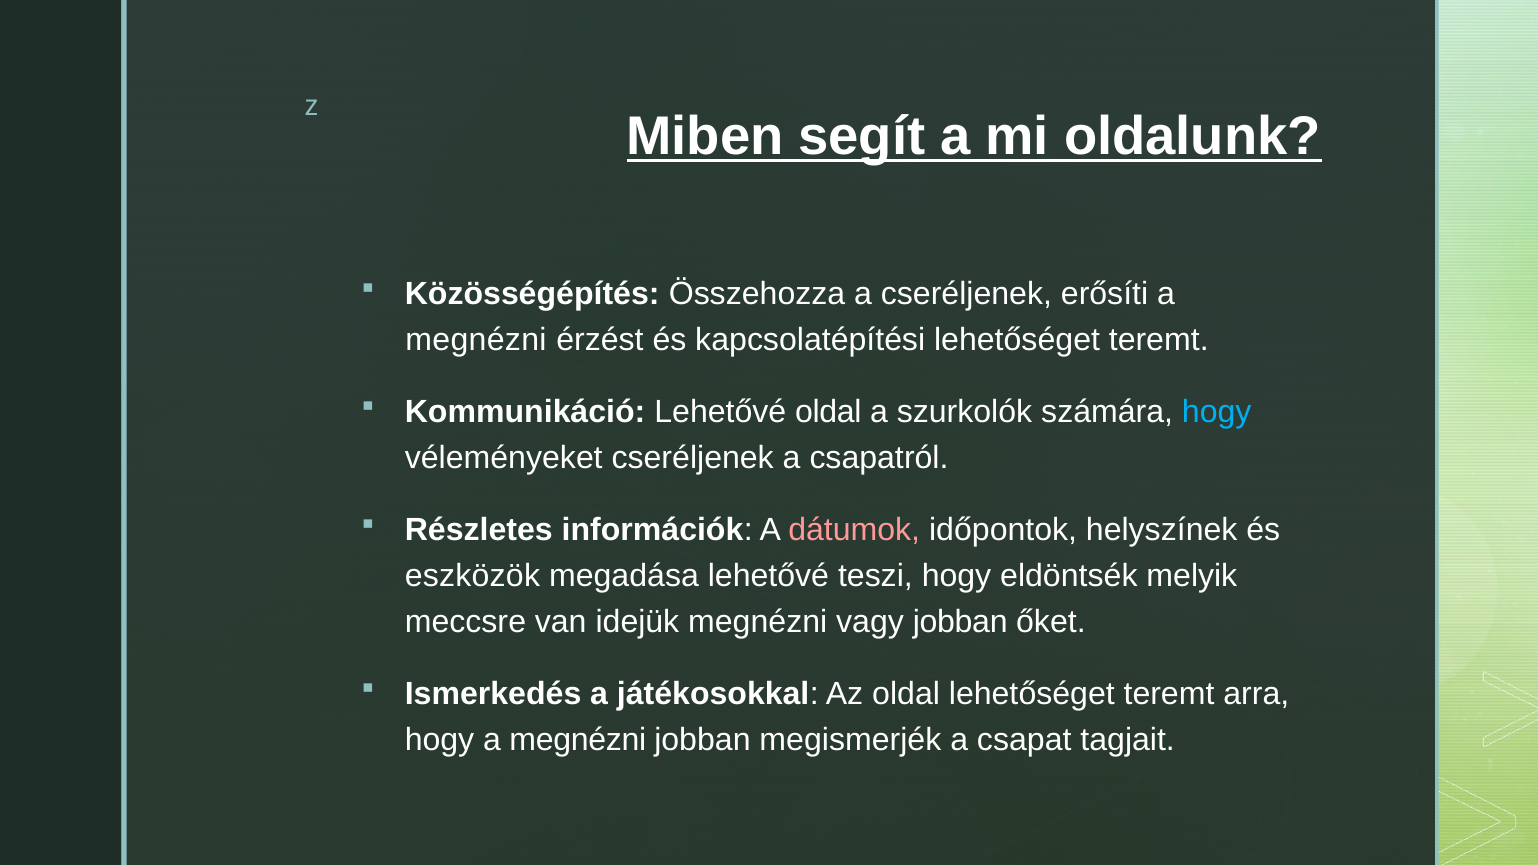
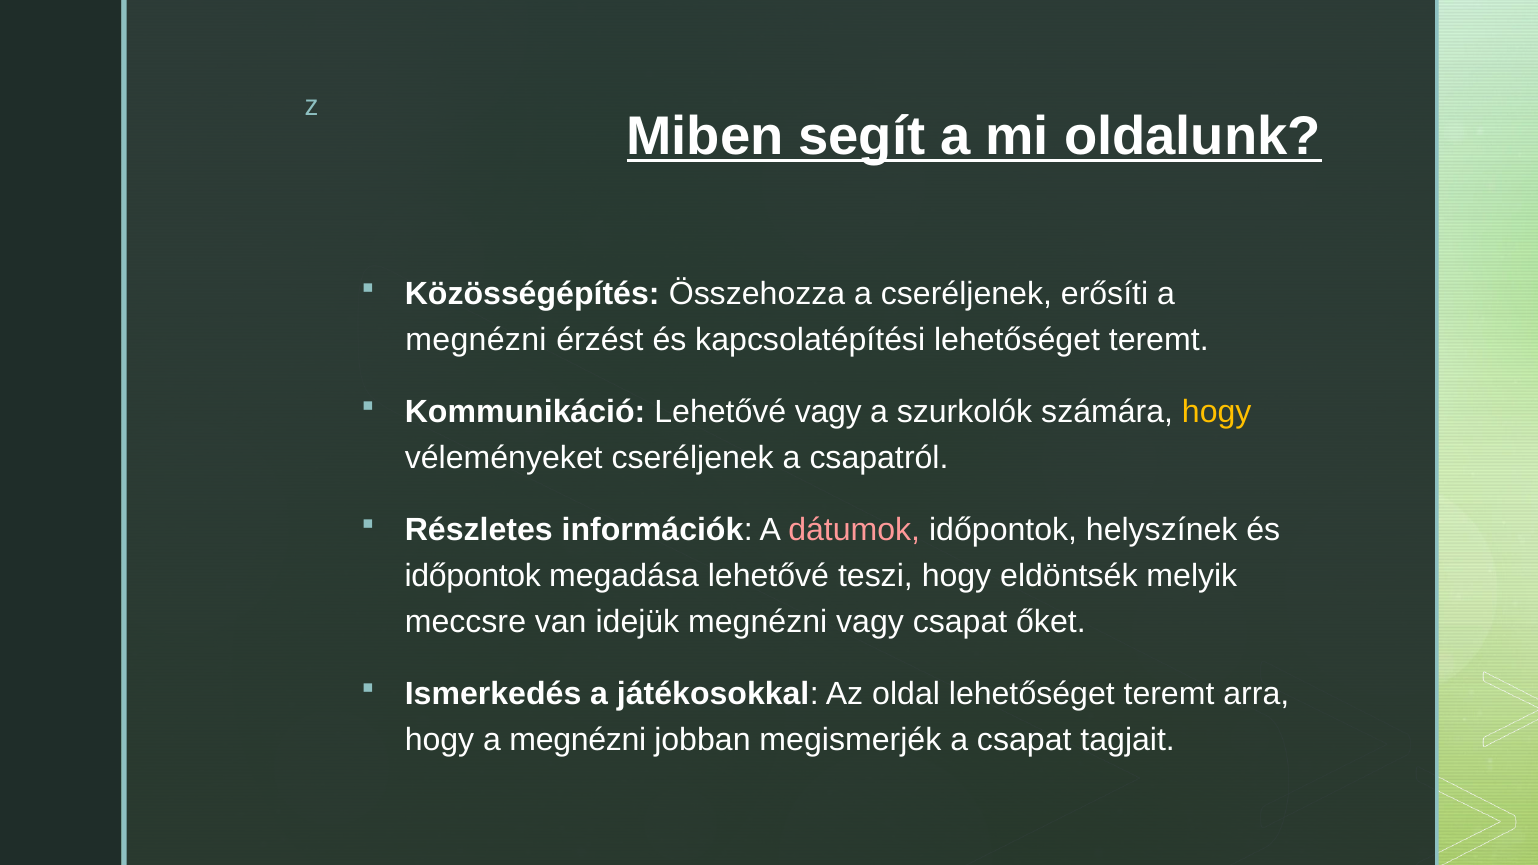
Lehetővé oldal: oldal -> vagy (828, 412)
hogy colour: light blue -> yellow (1217, 412)
eszközök: eszközök -> időpontok (473, 576)
vagy jobban: jobban -> csapat (960, 622)
